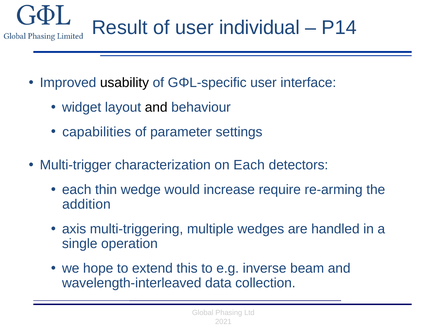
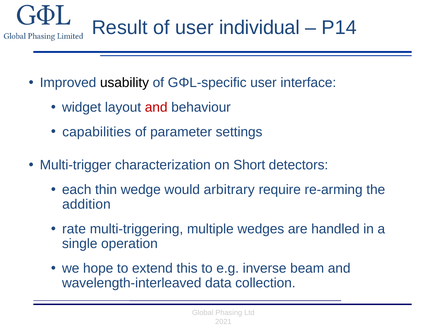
and colour: black -> red (156, 107)
on Each: Each -> Short (249, 165)
increase: increase -> arbitrary (229, 190)
axis: axis -> rate (74, 229)
